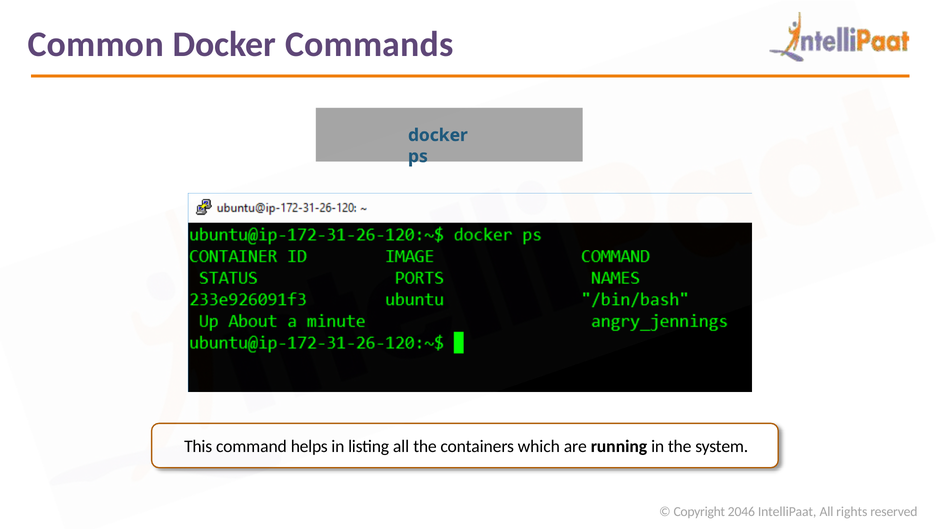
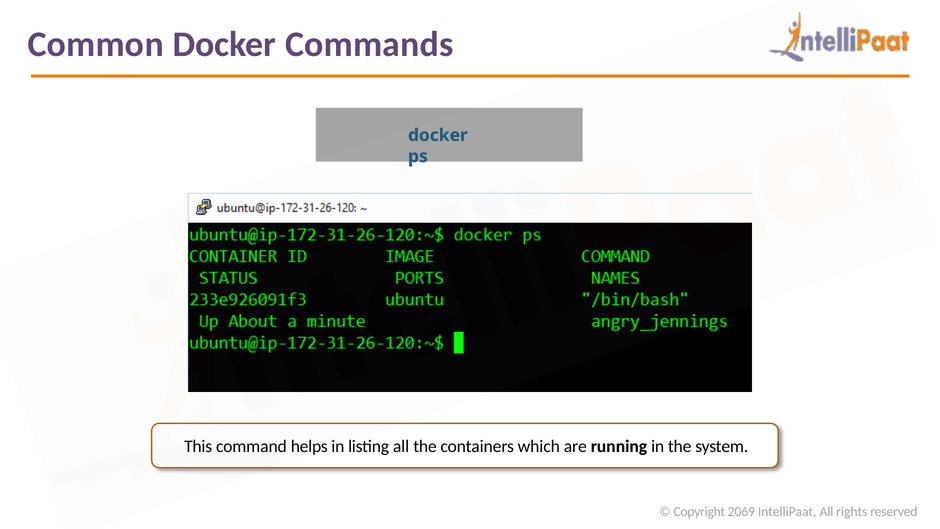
2046: 2046 -> 2069 (741, 512)
